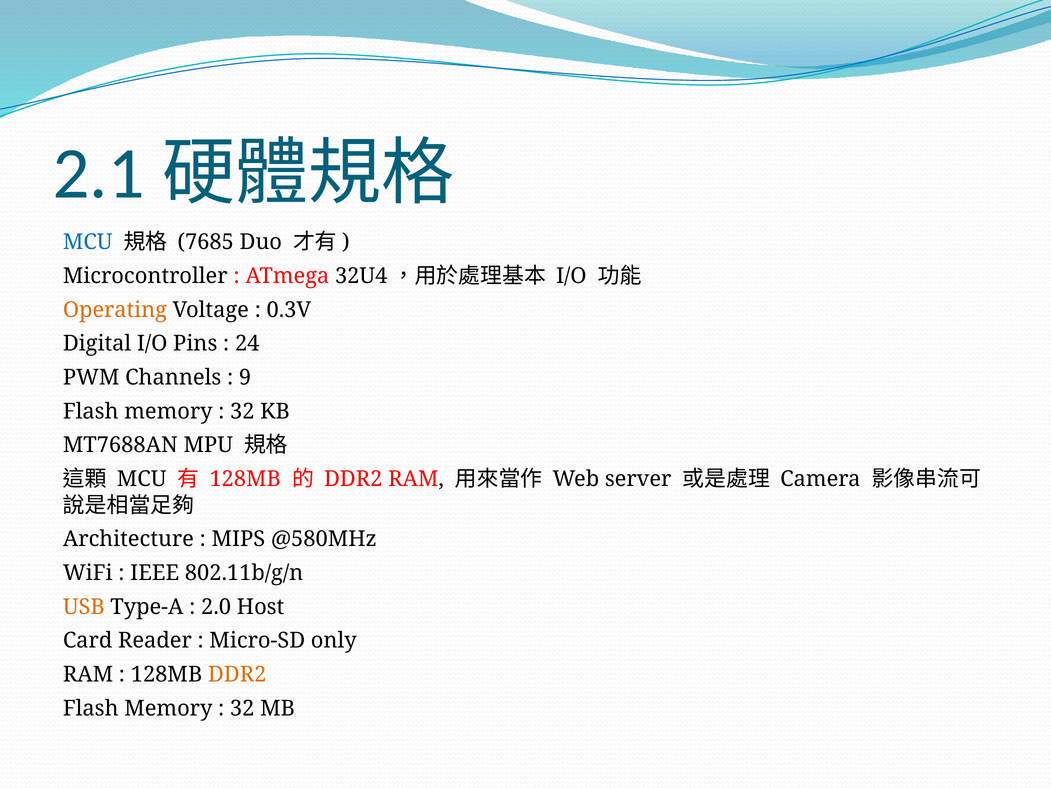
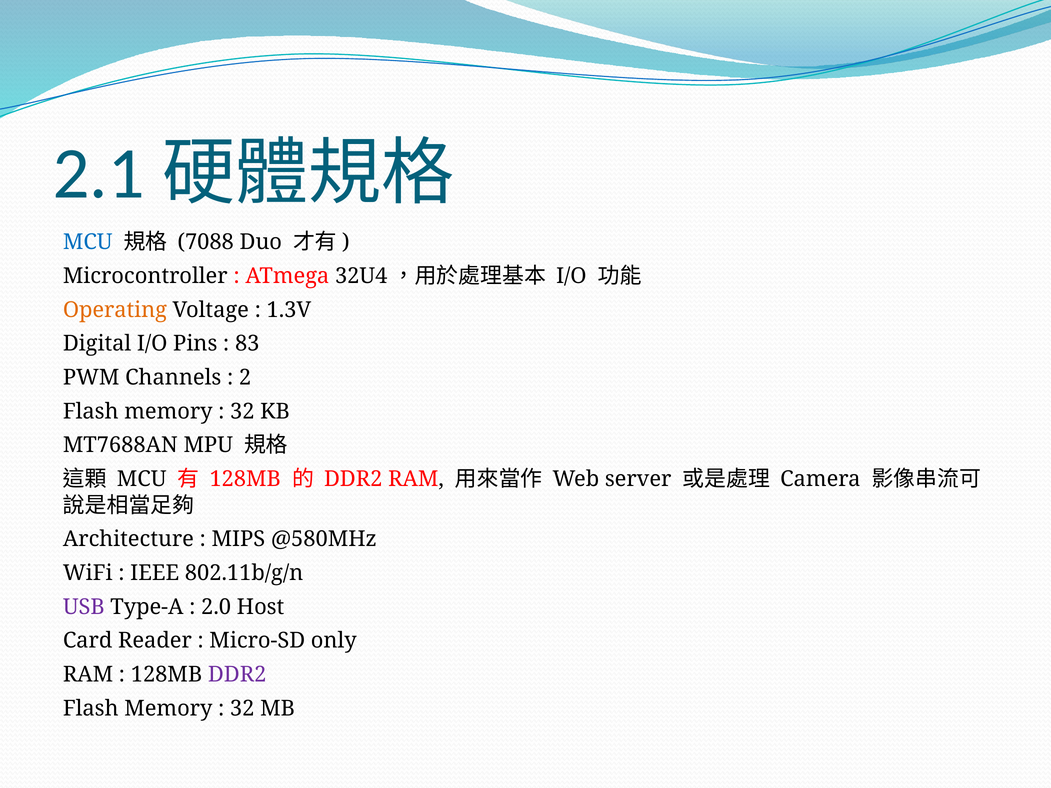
7685: 7685 -> 7088 (206, 242)
0.3V: 0.3V -> 1.3V (289, 310)
24: 24 -> 83 (247, 344)
9: 9 -> 2 (245, 378)
USB colour: orange -> purple (84, 607)
DDR2 colour: orange -> purple (237, 675)
